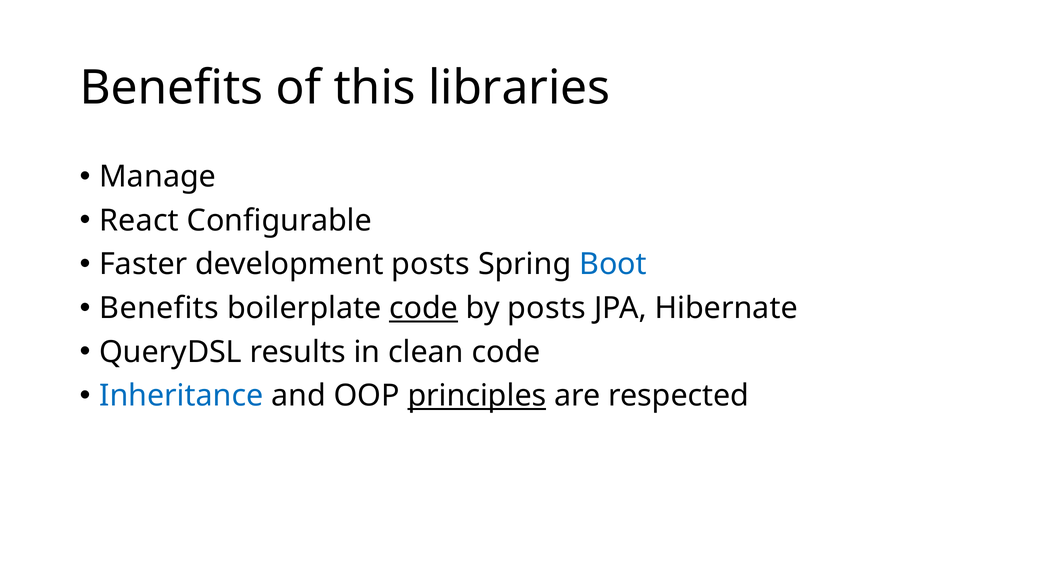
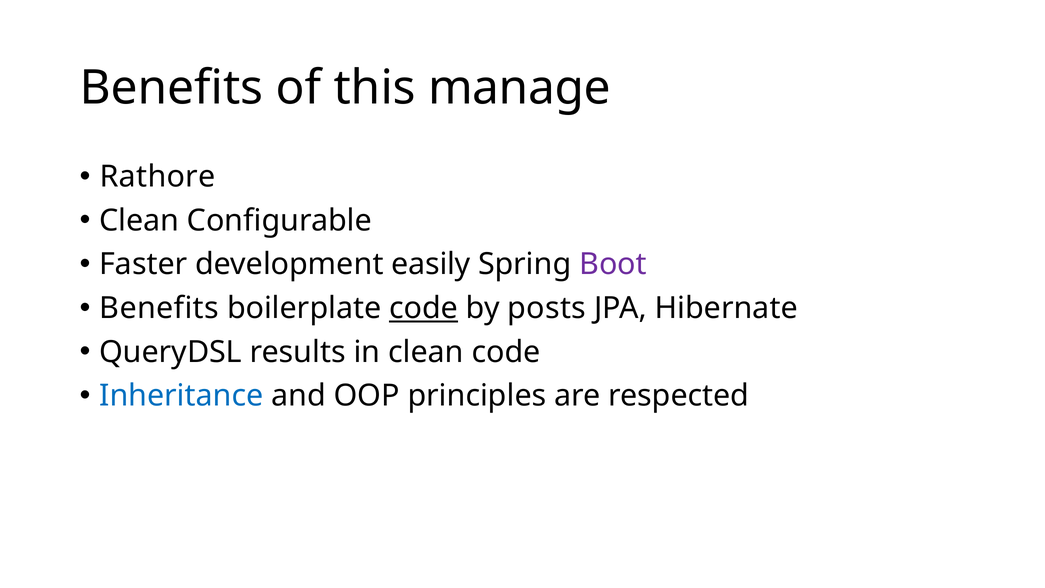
libraries: libraries -> manage (519, 88)
Manage: Manage -> Rathore (158, 177)
React: React -> Clean (139, 220)
development posts: posts -> easily (431, 264)
Boot colour: blue -> purple (613, 264)
principles underline: present -> none (477, 396)
